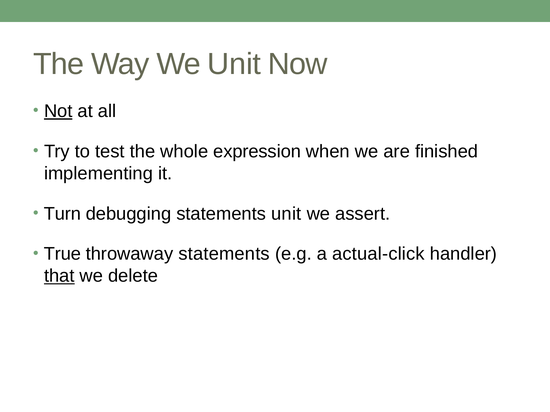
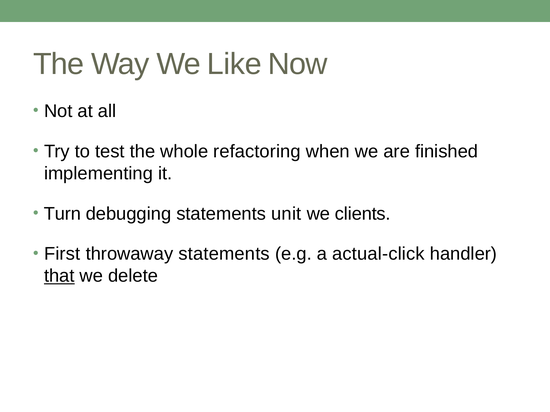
We Unit: Unit -> Like (234, 64)
Not underline: present -> none (58, 111)
expression: expression -> refactoring (257, 152)
assert: assert -> clients (363, 214)
True: True -> First (62, 254)
